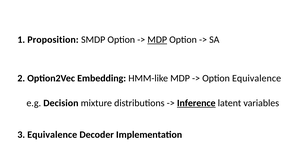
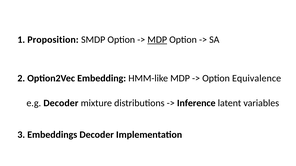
e.g Decision: Decision -> Decoder (61, 103)
Inference underline: present -> none (196, 103)
3 Equivalence: Equivalence -> Embeddings (52, 135)
